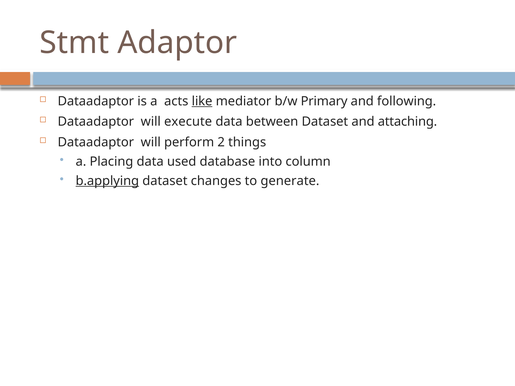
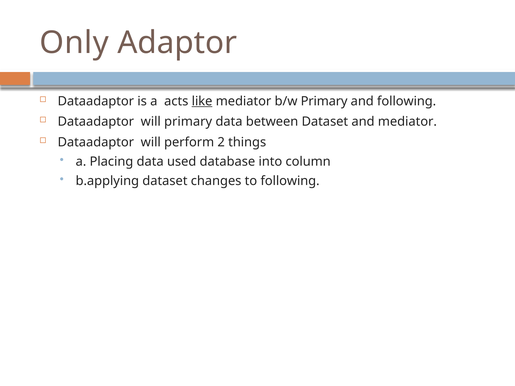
Stmt: Stmt -> Only (74, 43)
will execute: execute -> primary (188, 122)
and attaching: attaching -> mediator (407, 122)
b.applying underline: present -> none (107, 181)
to generate: generate -> following (290, 181)
